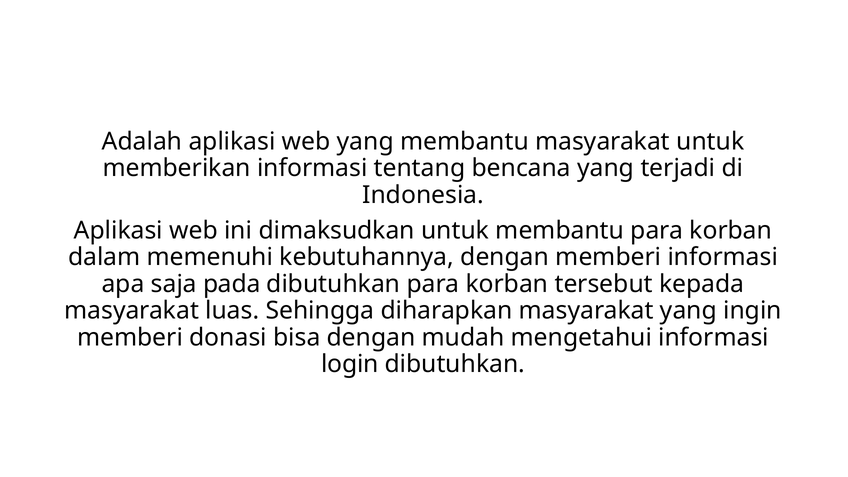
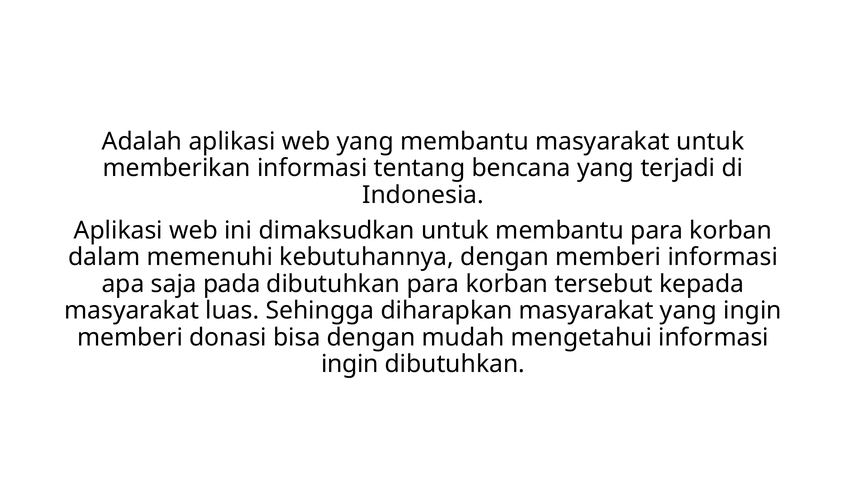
login: login -> ingin (350, 364)
